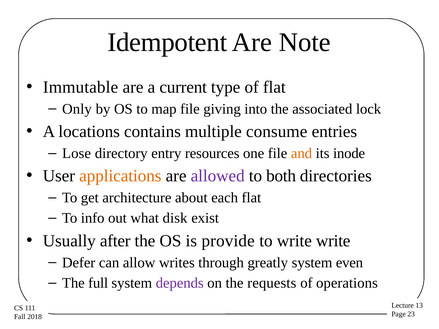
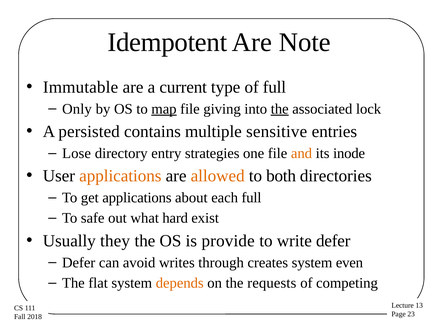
of flat: flat -> full (274, 87)
map underline: none -> present (164, 109)
the underline: none -> present (280, 109)
locations: locations -> persisted (89, 132)
consume: consume -> sensitive (277, 132)
resources: resources -> strategies (212, 153)
allowed colour: purple -> orange (218, 176)
get architecture: architecture -> applications (137, 198)
each flat: flat -> full (251, 198)
info: info -> safe (93, 218)
disk: disk -> hard (175, 218)
after: after -> they (115, 241)
write write: write -> defer (333, 241)
allow: allow -> avoid (139, 263)
greatly: greatly -> creates (268, 263)
full: full -> flat (98, 283)
depends colour: purple -> orange (180, 283)
operations: operations -> competing (347, 283)
